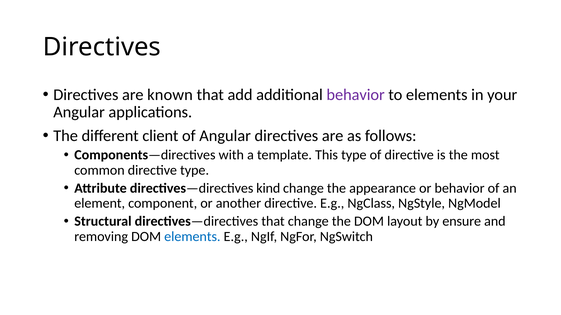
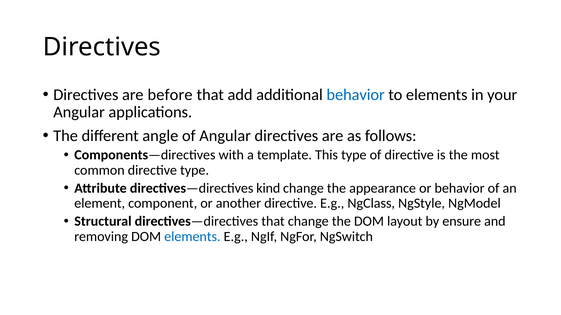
known: known -> before (170, 95)
behavior colour: purple -> blue (356, 95)
client: client -> angle (160, 136)
